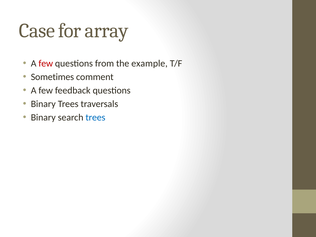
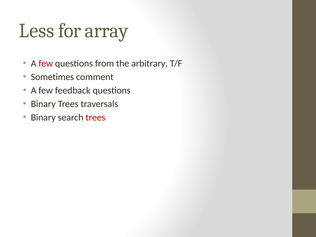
Case: Case -> Less (37, 31)
example: example -> arbitrary (150, 63)
trees colour: blue -> red (95, 117)
